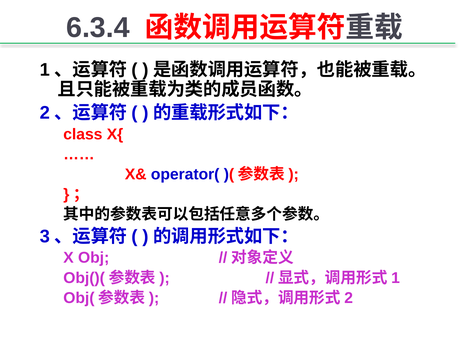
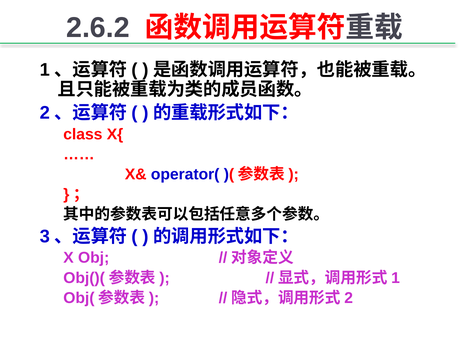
6.3.4: 6.3.4 -> 2.6.2 (98, 28)
